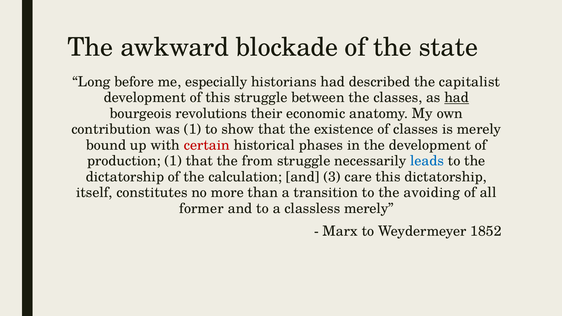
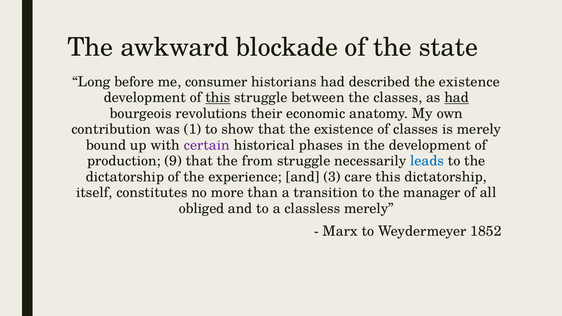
especially: especially -> consumer (216, 82)
described the capitalist: capitalist -> existence (469, 82)
this underline: none -> present (218, 98)
certain colour: red -> purple (207, 145)
production 1: 1 -> 9 (173, 161)
calculation: calculation -> experience (245, 177)
avoiding: avoiding -> manager (432, 193)
former: former -> obliged (202, 209)
